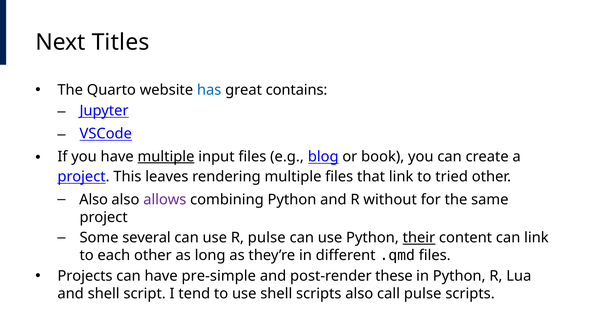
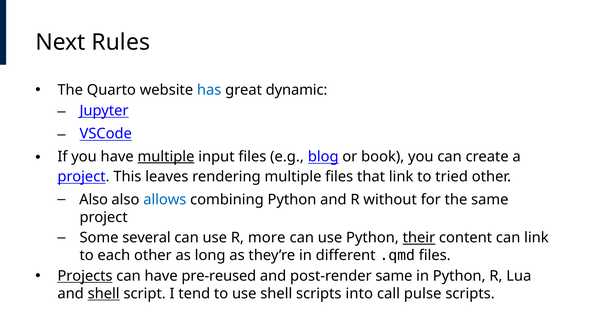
Titles: Titles -> Rules (121, 42)
contains: contains -> dynamic (297, 90)
allows colour: purple -> blue (165, 200)
R pulse: pulse -> more (267, 238)
Projects underline: none -> present (85, 276)
pre-simple: pre-simple -> pre-reused (219, 276)
post-render these: these -> same (394, 276)
shell underline: none -> present (104, 294)
scripts also: also -> into (359, 294)
